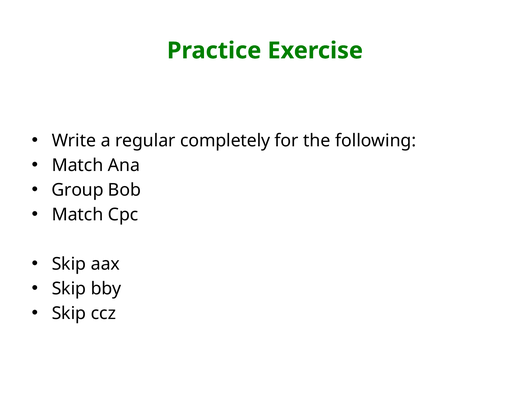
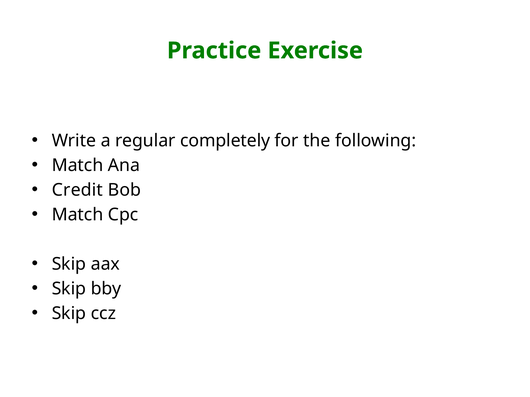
Group: Group -> Credit (77, 190)
